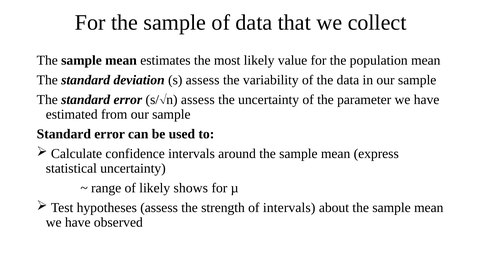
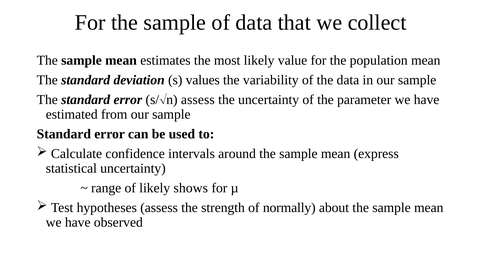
s assess: assess -> values (203, 80)
of intervals: intervals -> normally (289, 208)
